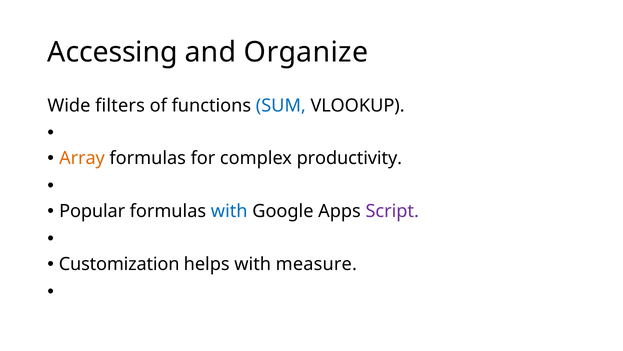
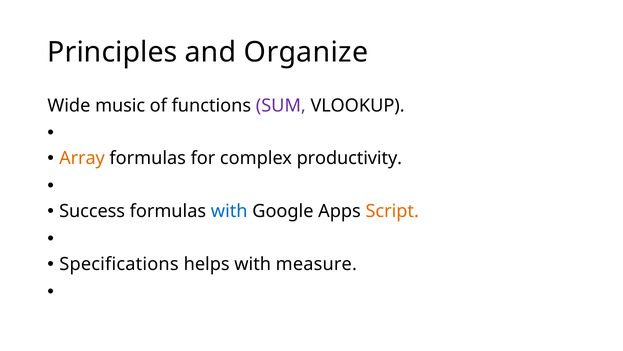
Accessing: Accessing -> Principles (112, 52)
filters: filters -> music (120, 105)
SUM colour: blue -> purple (281, 105)
Popular: Popular -> Success (92, 211)
Script colour: purple -> orange (392, 211)
Customization: Customization -> Specifications (119, 264)
